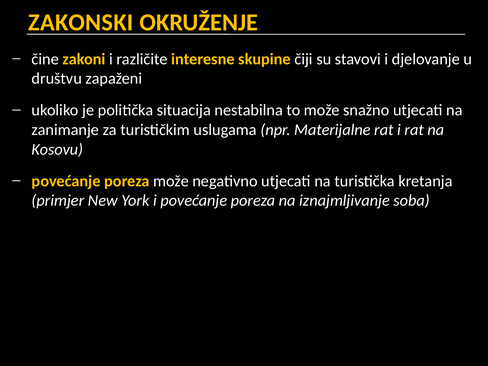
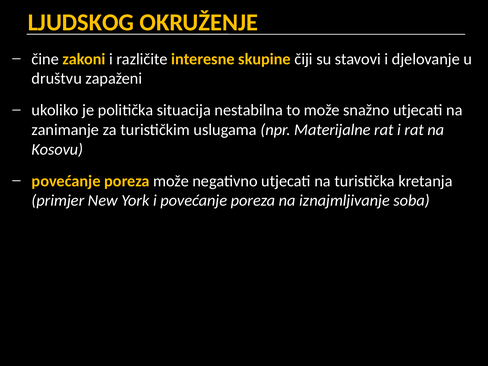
ZAKONSKI: ZAKONSKI -> LJUDSKOG (81, 23)
